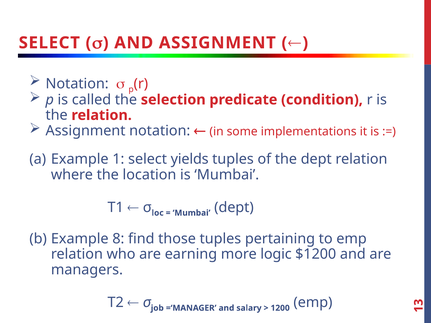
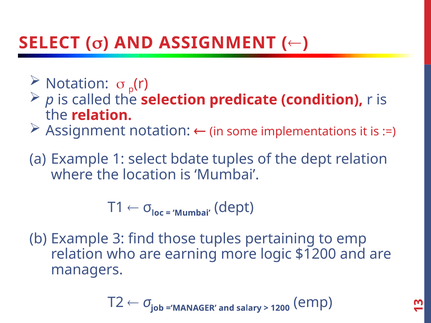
yields: yields -> bdate (190, 159)
Example 8: 8 -> 3 (118, 239)
